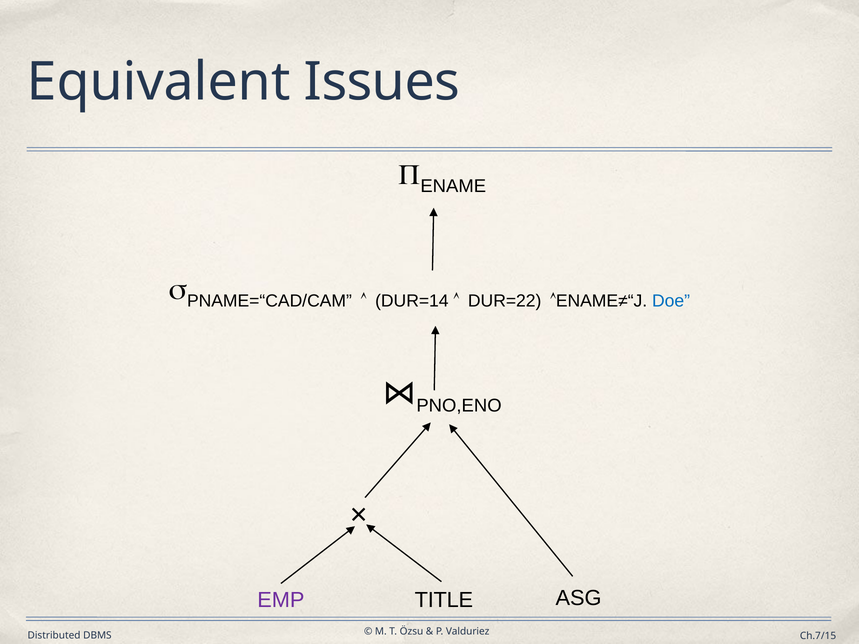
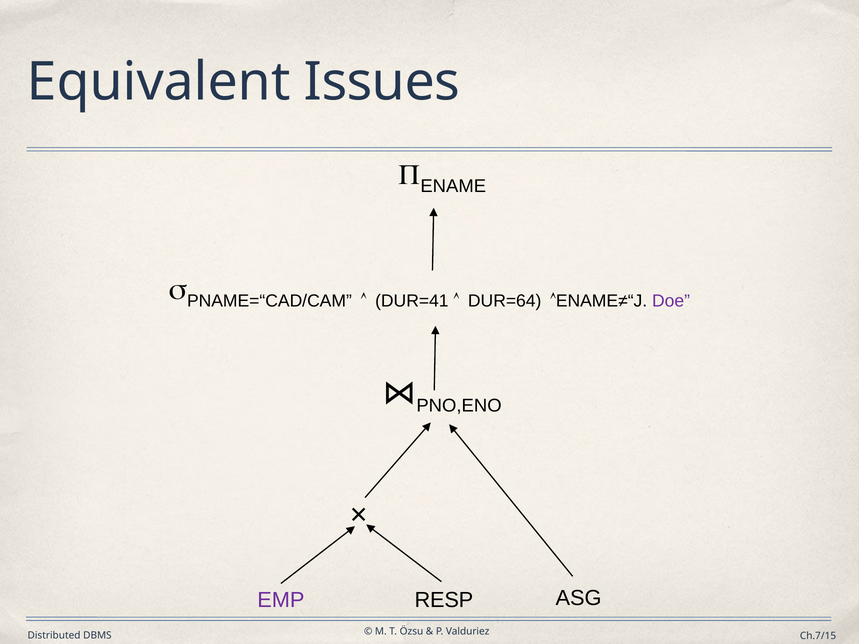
DUR=14: DUR=14 -> DUR=41 (412, 301)
DUR=22: DUR=22 -> DUR=64 (505, 301)
Doe colour: blue -> purple (671, 301)
TITLE: TITLE -> RESP (444, 600)
